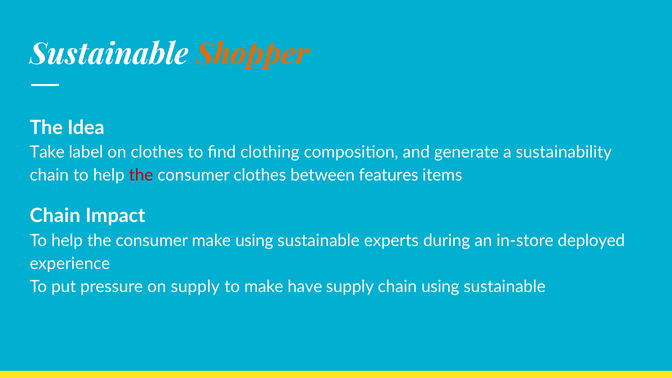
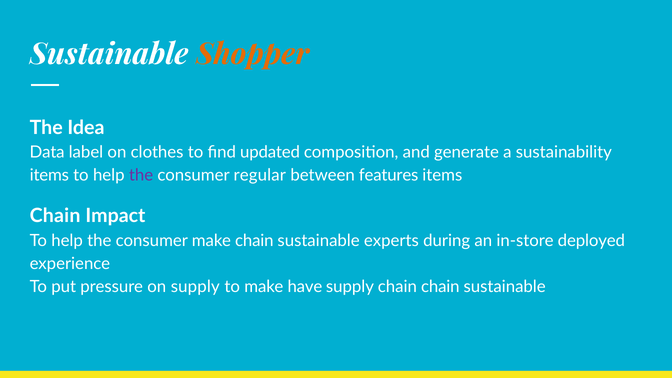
Take: Take -> Data (47, 152)
clothing: clothing -> updated (270, 152)
chain: chain -> items (49, 175)
the colour: red -> purple (141, 175)
consumer clothes: clothes -> regular (260, 175)
make using: using -> chain (254, 241)
chain using: using -> chain (440, 287)
